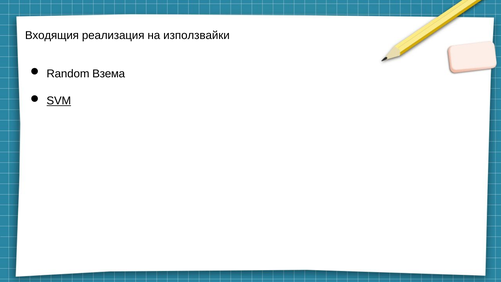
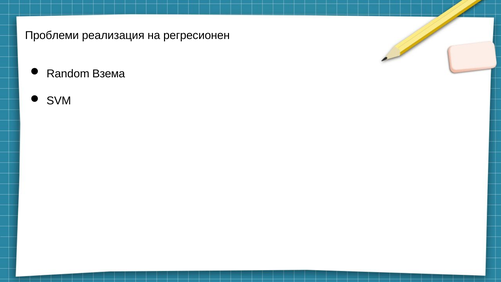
Входящия: Входящия -> Проблеми (52, 36)
използвайки: използвайки -> регресионен (197, 36)
SVM underline: present -> none (59, 101)
